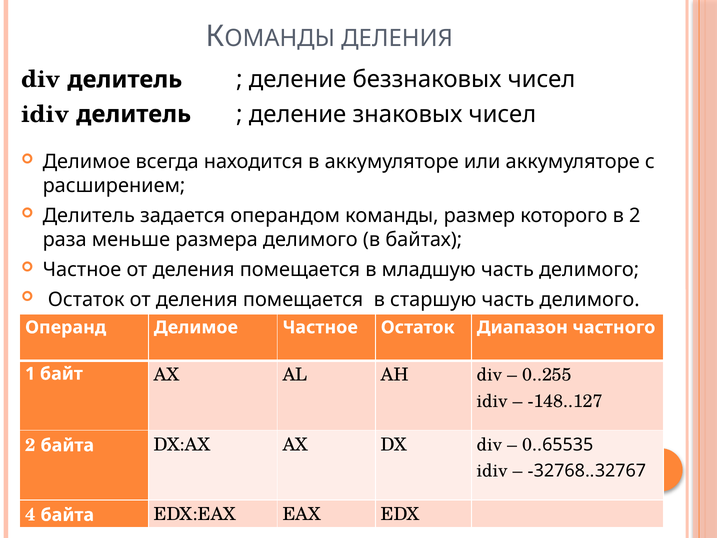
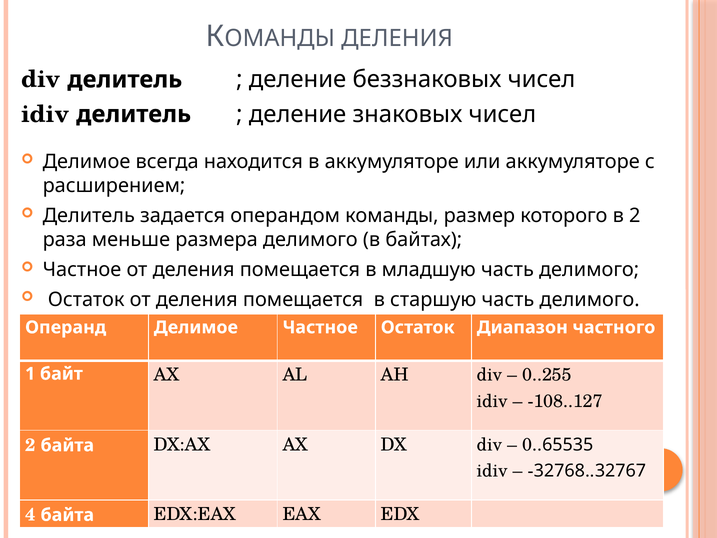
-148..127: -148..127 -> -108..127 (565, 401)
